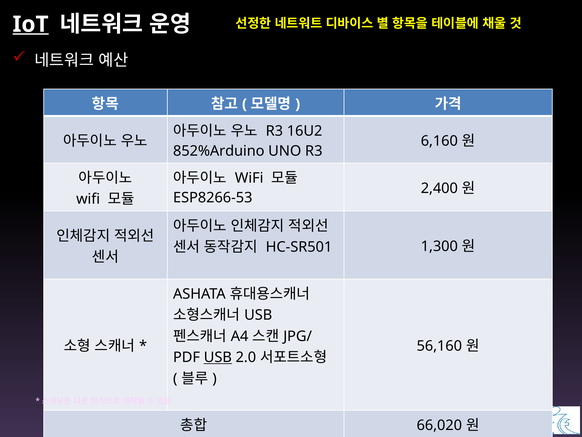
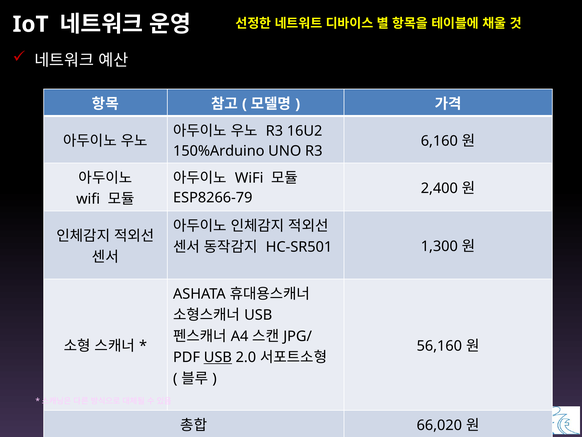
IoT underline: present -> none (31, 24)
852%Arduino: 852%Arduino -> 150%Arduino (219, 151)
ESP8266-53: ESP8266-53 -> ESP8266-79 (213, 197)
